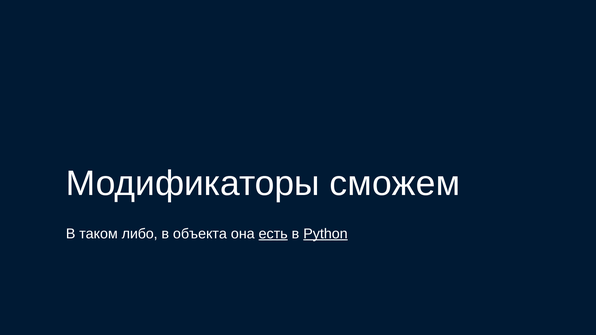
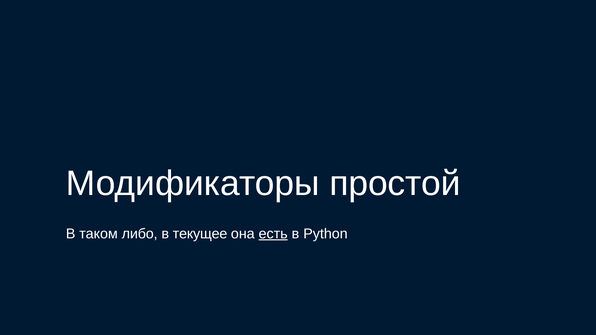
сможем: сможем -> простой (395, 184)
объекта: объекта -> текущее (200, 234)
Python underline: present -> none (325, 234)
